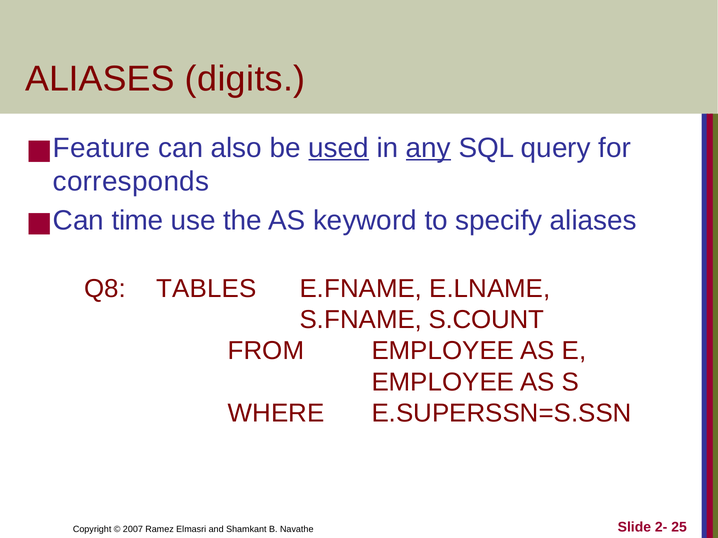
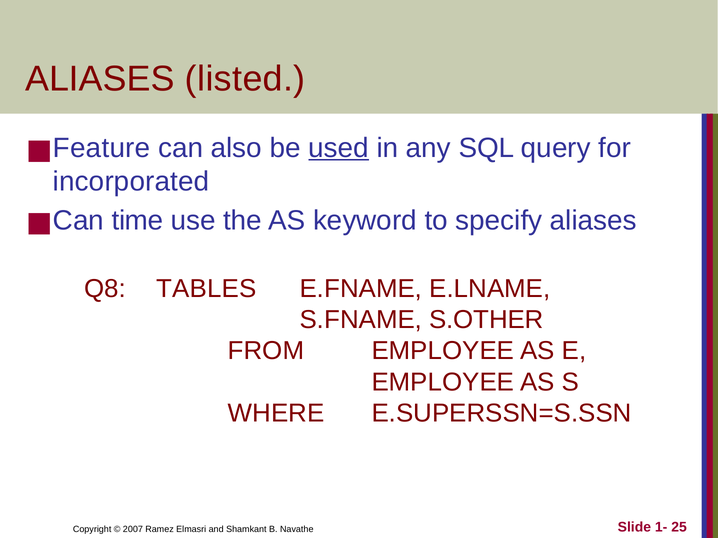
digits: digits -> listed (245, 79)
any underline: present -> none (428, 148)
corresponds: corresponds -> incorporated (131, 181)
S.COUNT: S.COUNT -> S.OTHER (486, 320)
2-: 2- -> 1- (661, 527)
